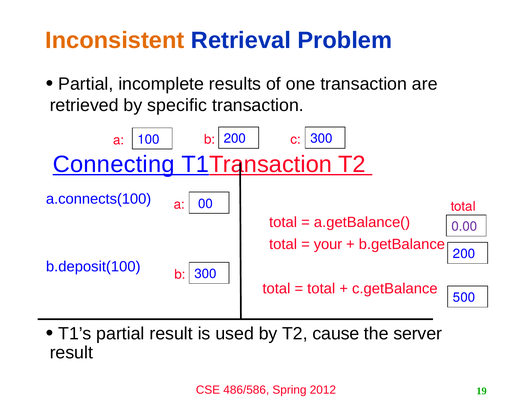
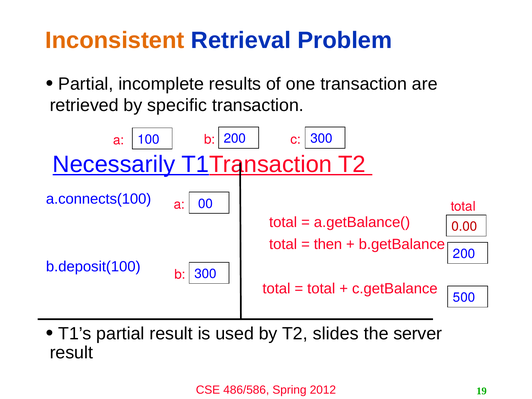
Connecting: Connecting -> Necessarily (114, 164)
0.00 colour: purple -> red (464, 227)
your: your -> then (328, 244)
cause: cause -> slides (336, 334)
